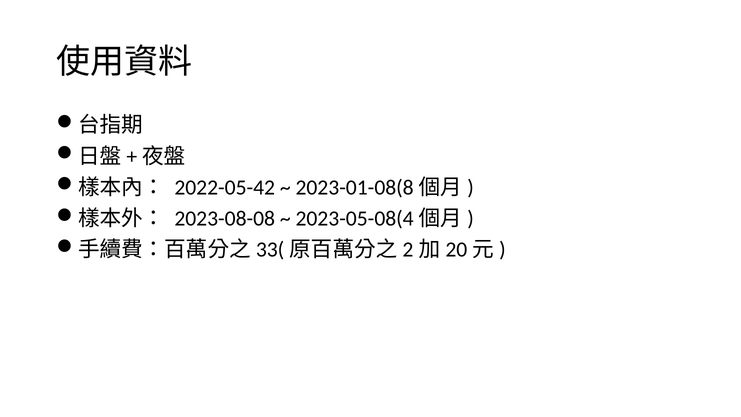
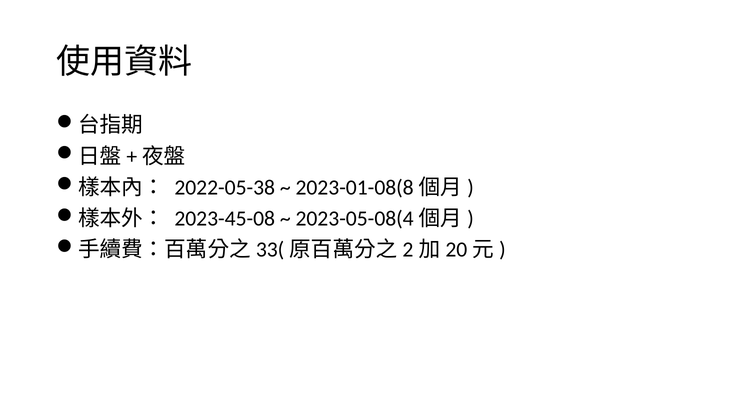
2022-05-42: 2022-05-42 -> 2022-05-38 (225, 187)
2023-08-08: 2023-08-08 -> 2023-45-08 (225, 218)
